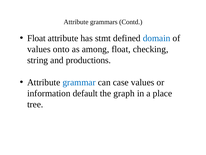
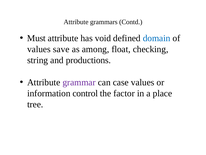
Float: Float -> Must (36, 38)
stmt: stmt -> void (103, 38)
onto: onto -> save (61, 49)
grammar colour: blue -> purple (79, 82)
default: default -> control (85, 93)
graph: graph -> factor (124, 93)
